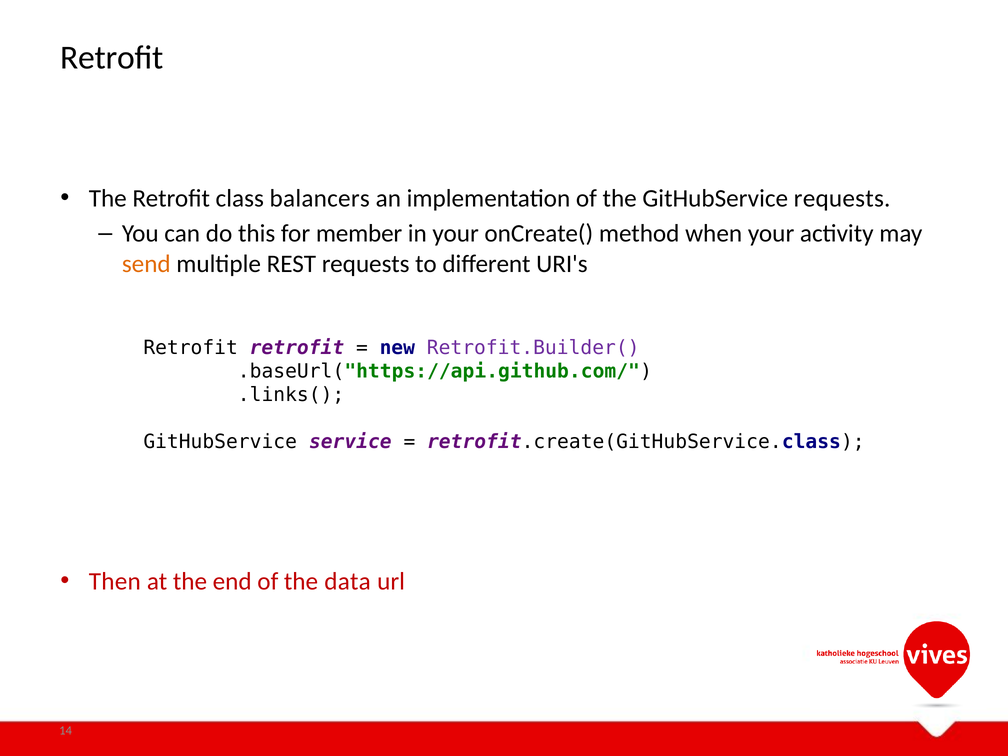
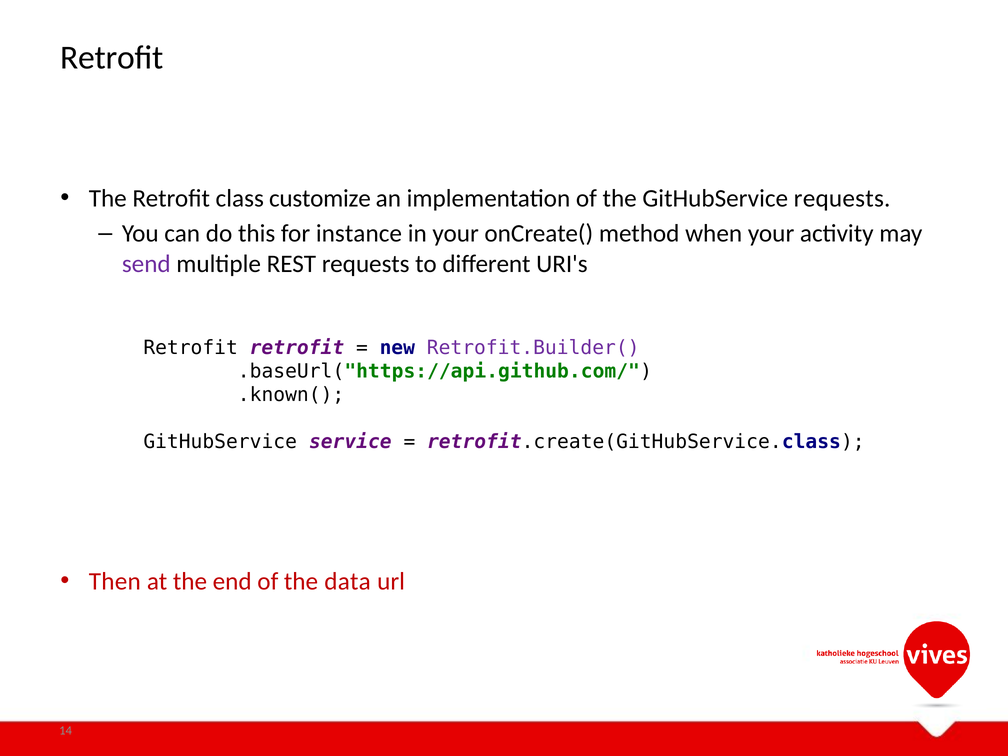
balancers: balancers -> customize (320, 198)
member: member -> instance (359, 234)
send colour: orange -> purple (146, 264)
.links(: .links( -> .known( (291, 395)
